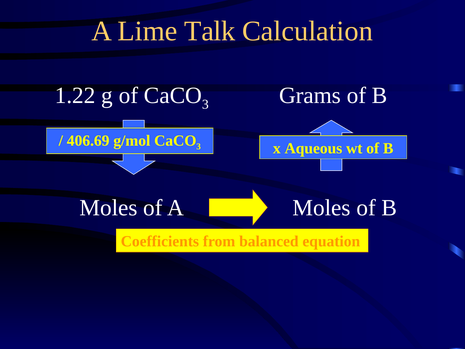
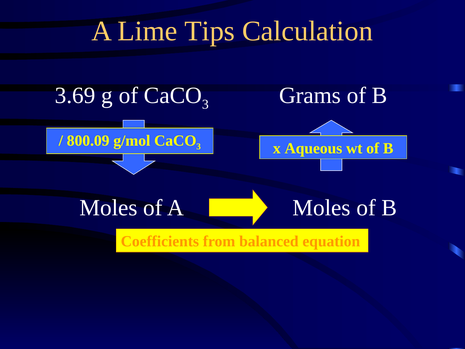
Talk: Talk -> Tips (210, 31)
1.22: 1.22 -> 3.69 (75, 95)
406.69: 406.69 -> 800.09 (88, 141)
